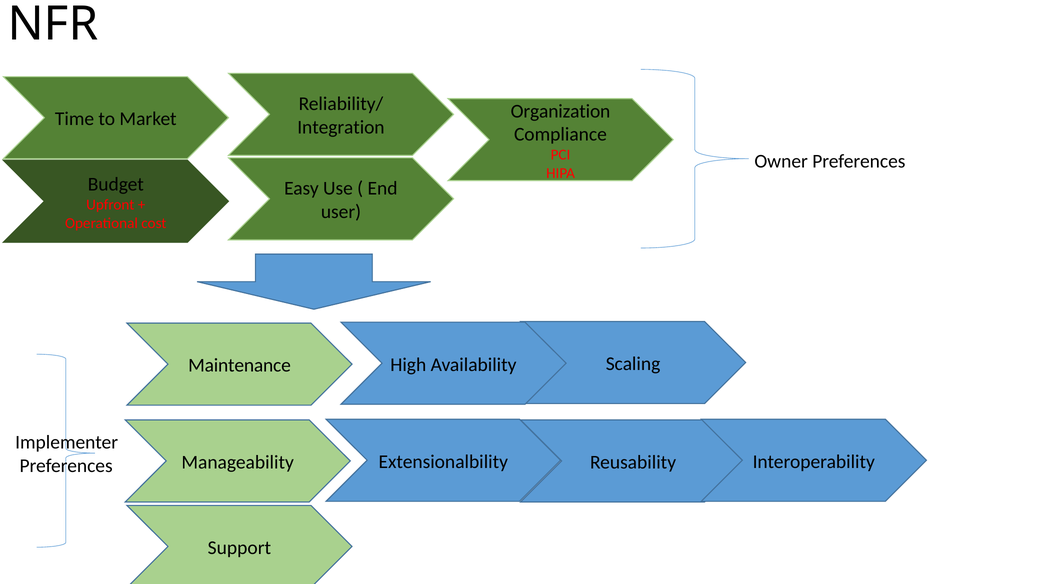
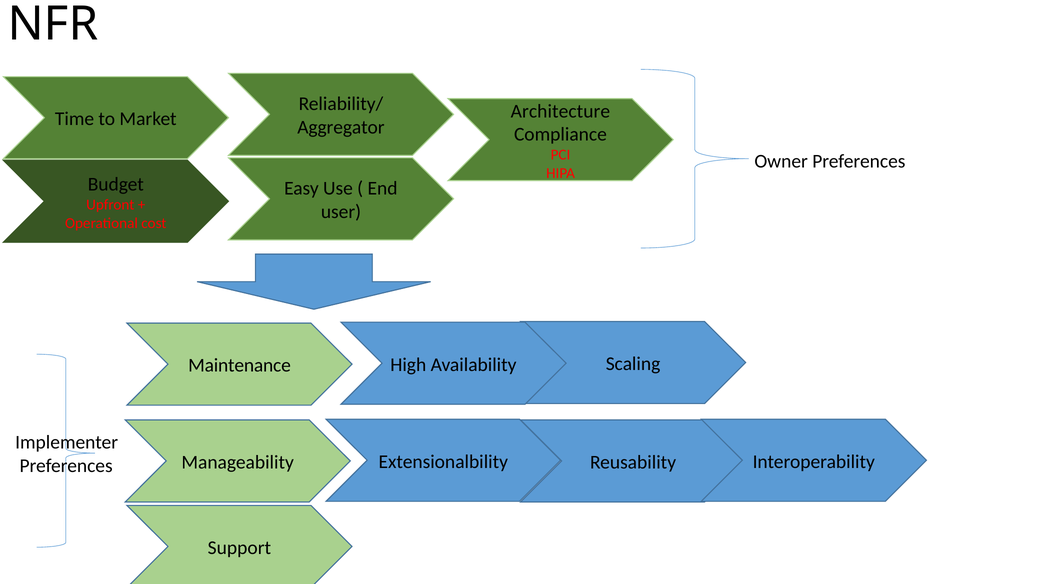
Organization: Organization -> Architecture (560, 111)
Integration: Integration -> Aggregator (341, 127)
